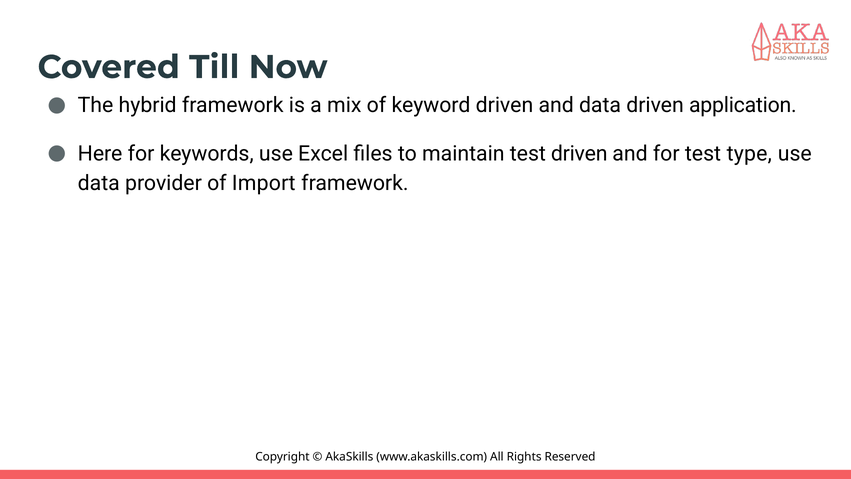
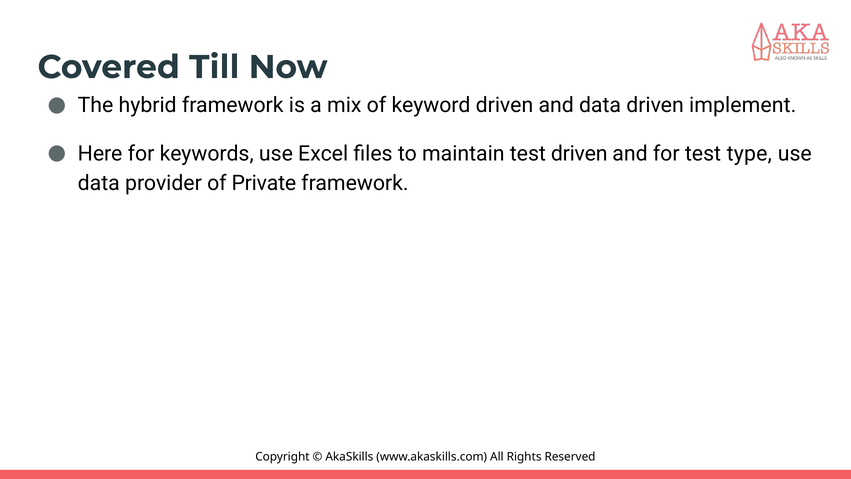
application: application -> implement (743, 105)
Import: Import -> Private (264, 183)
